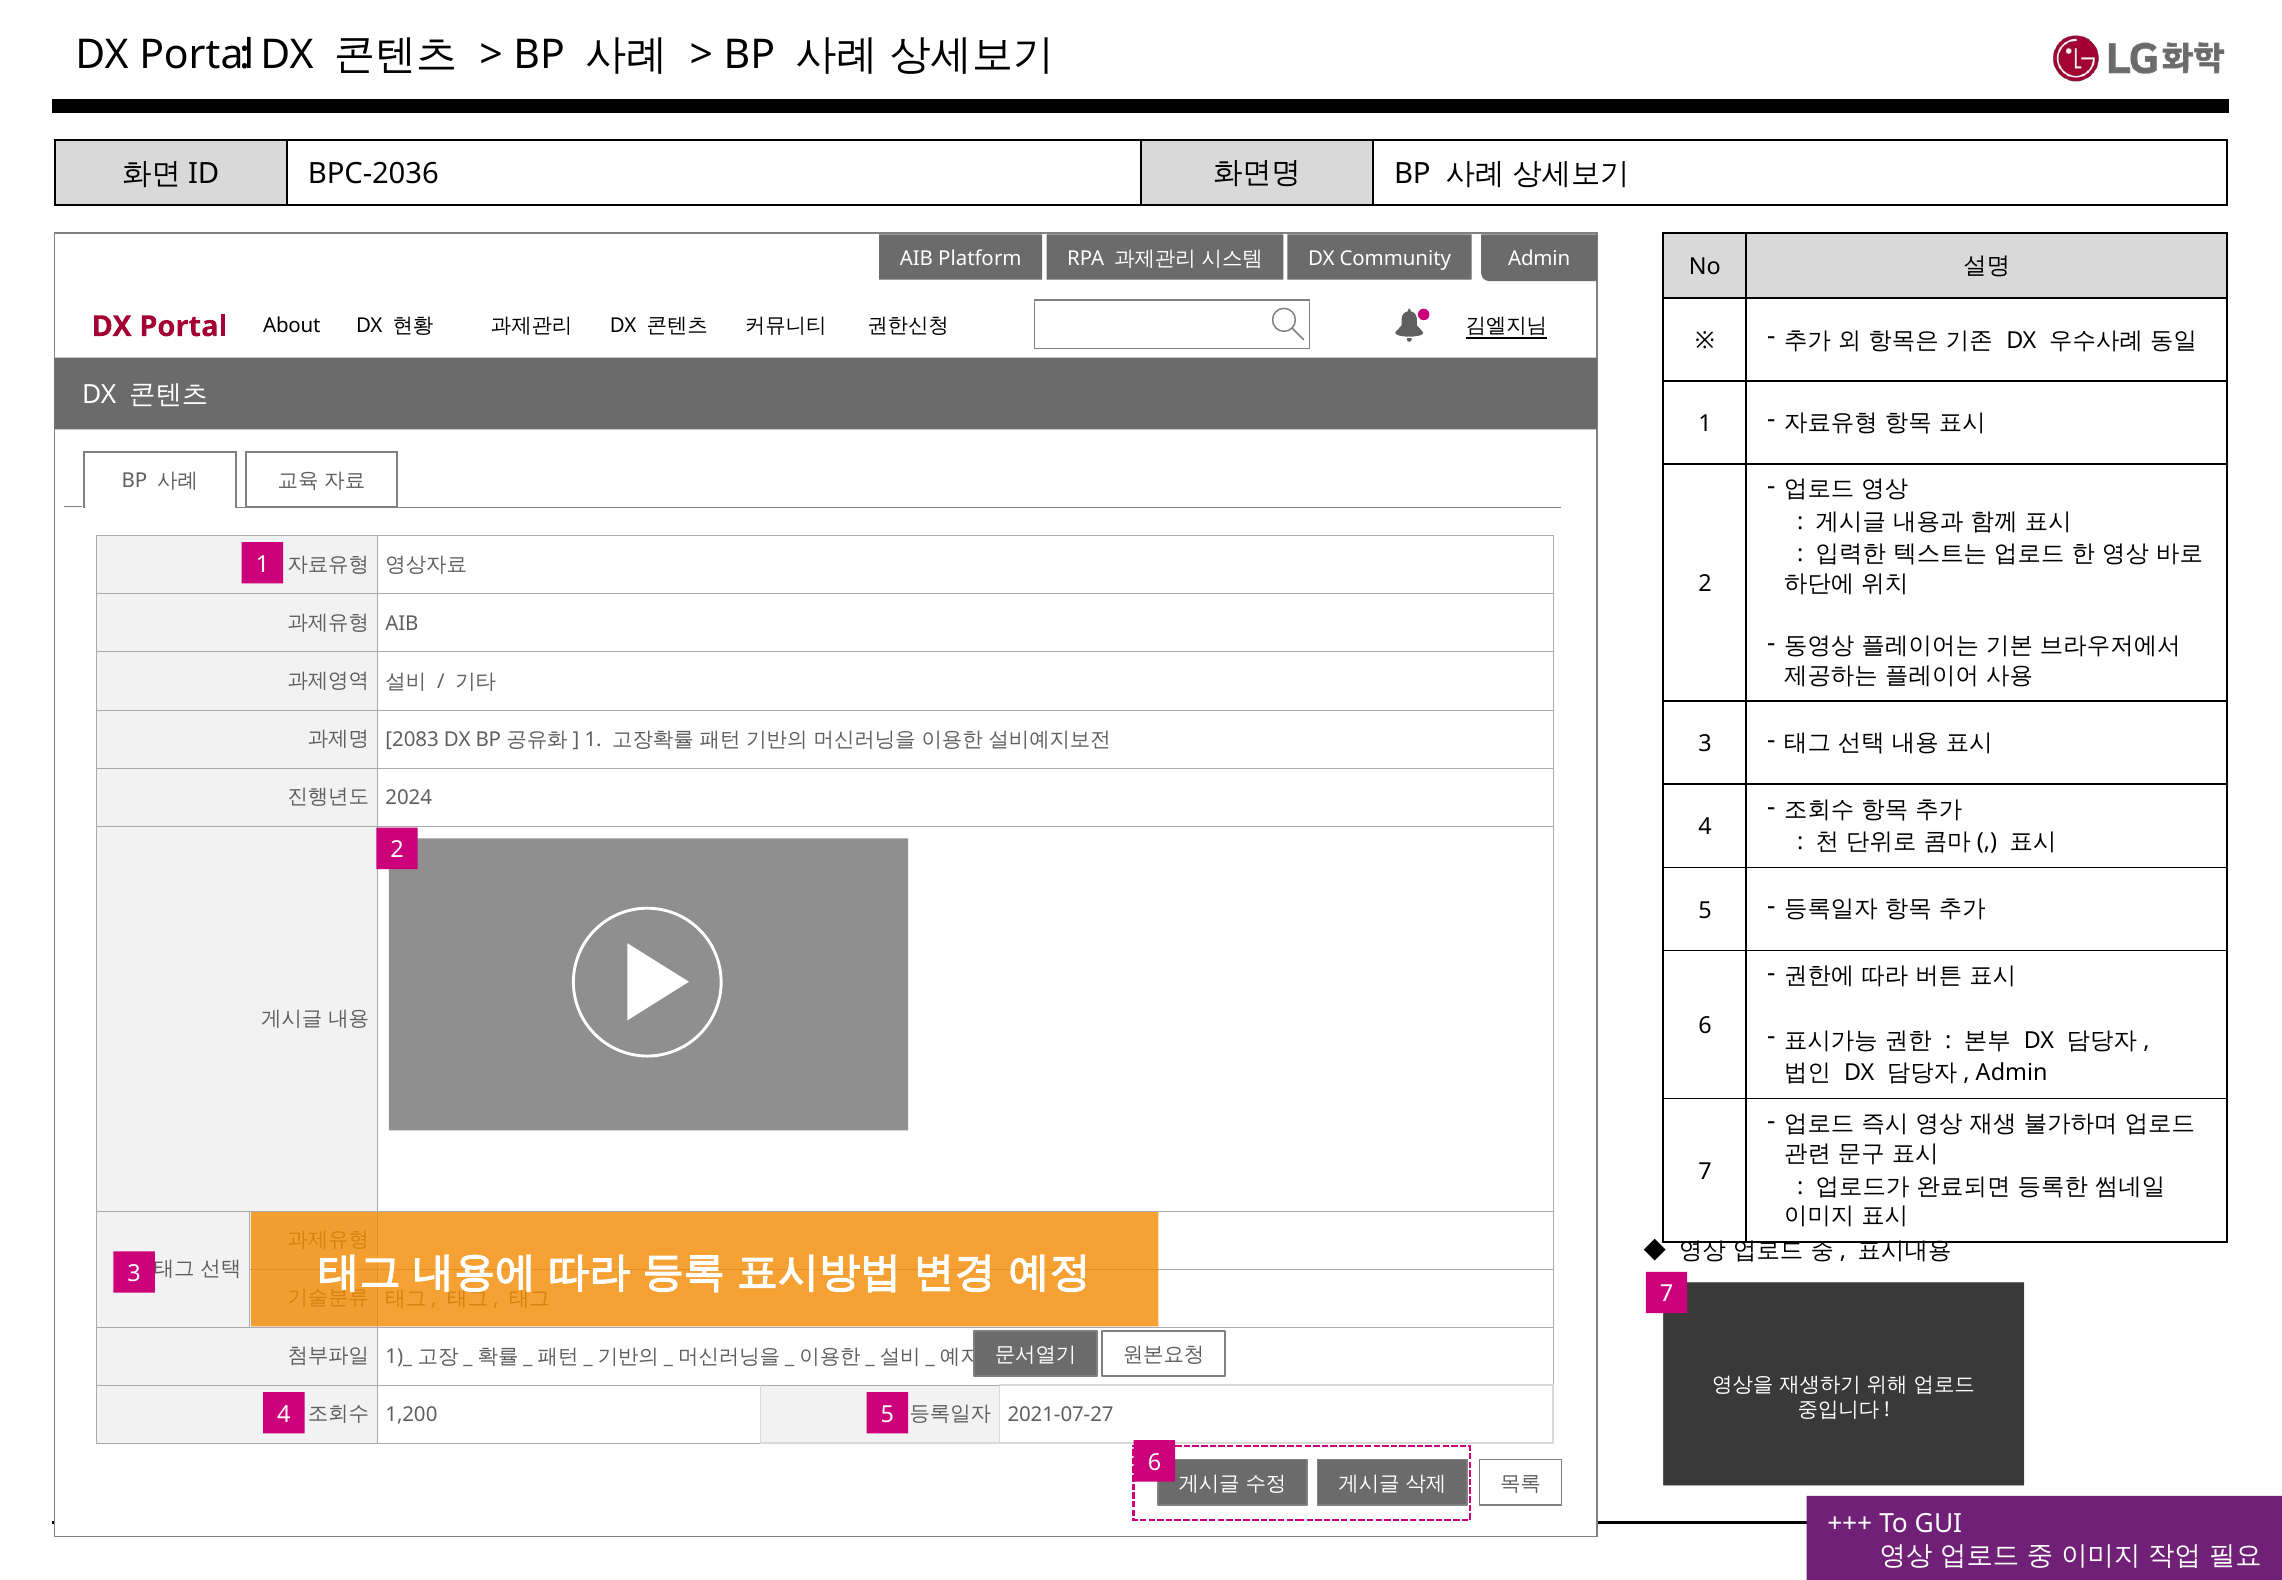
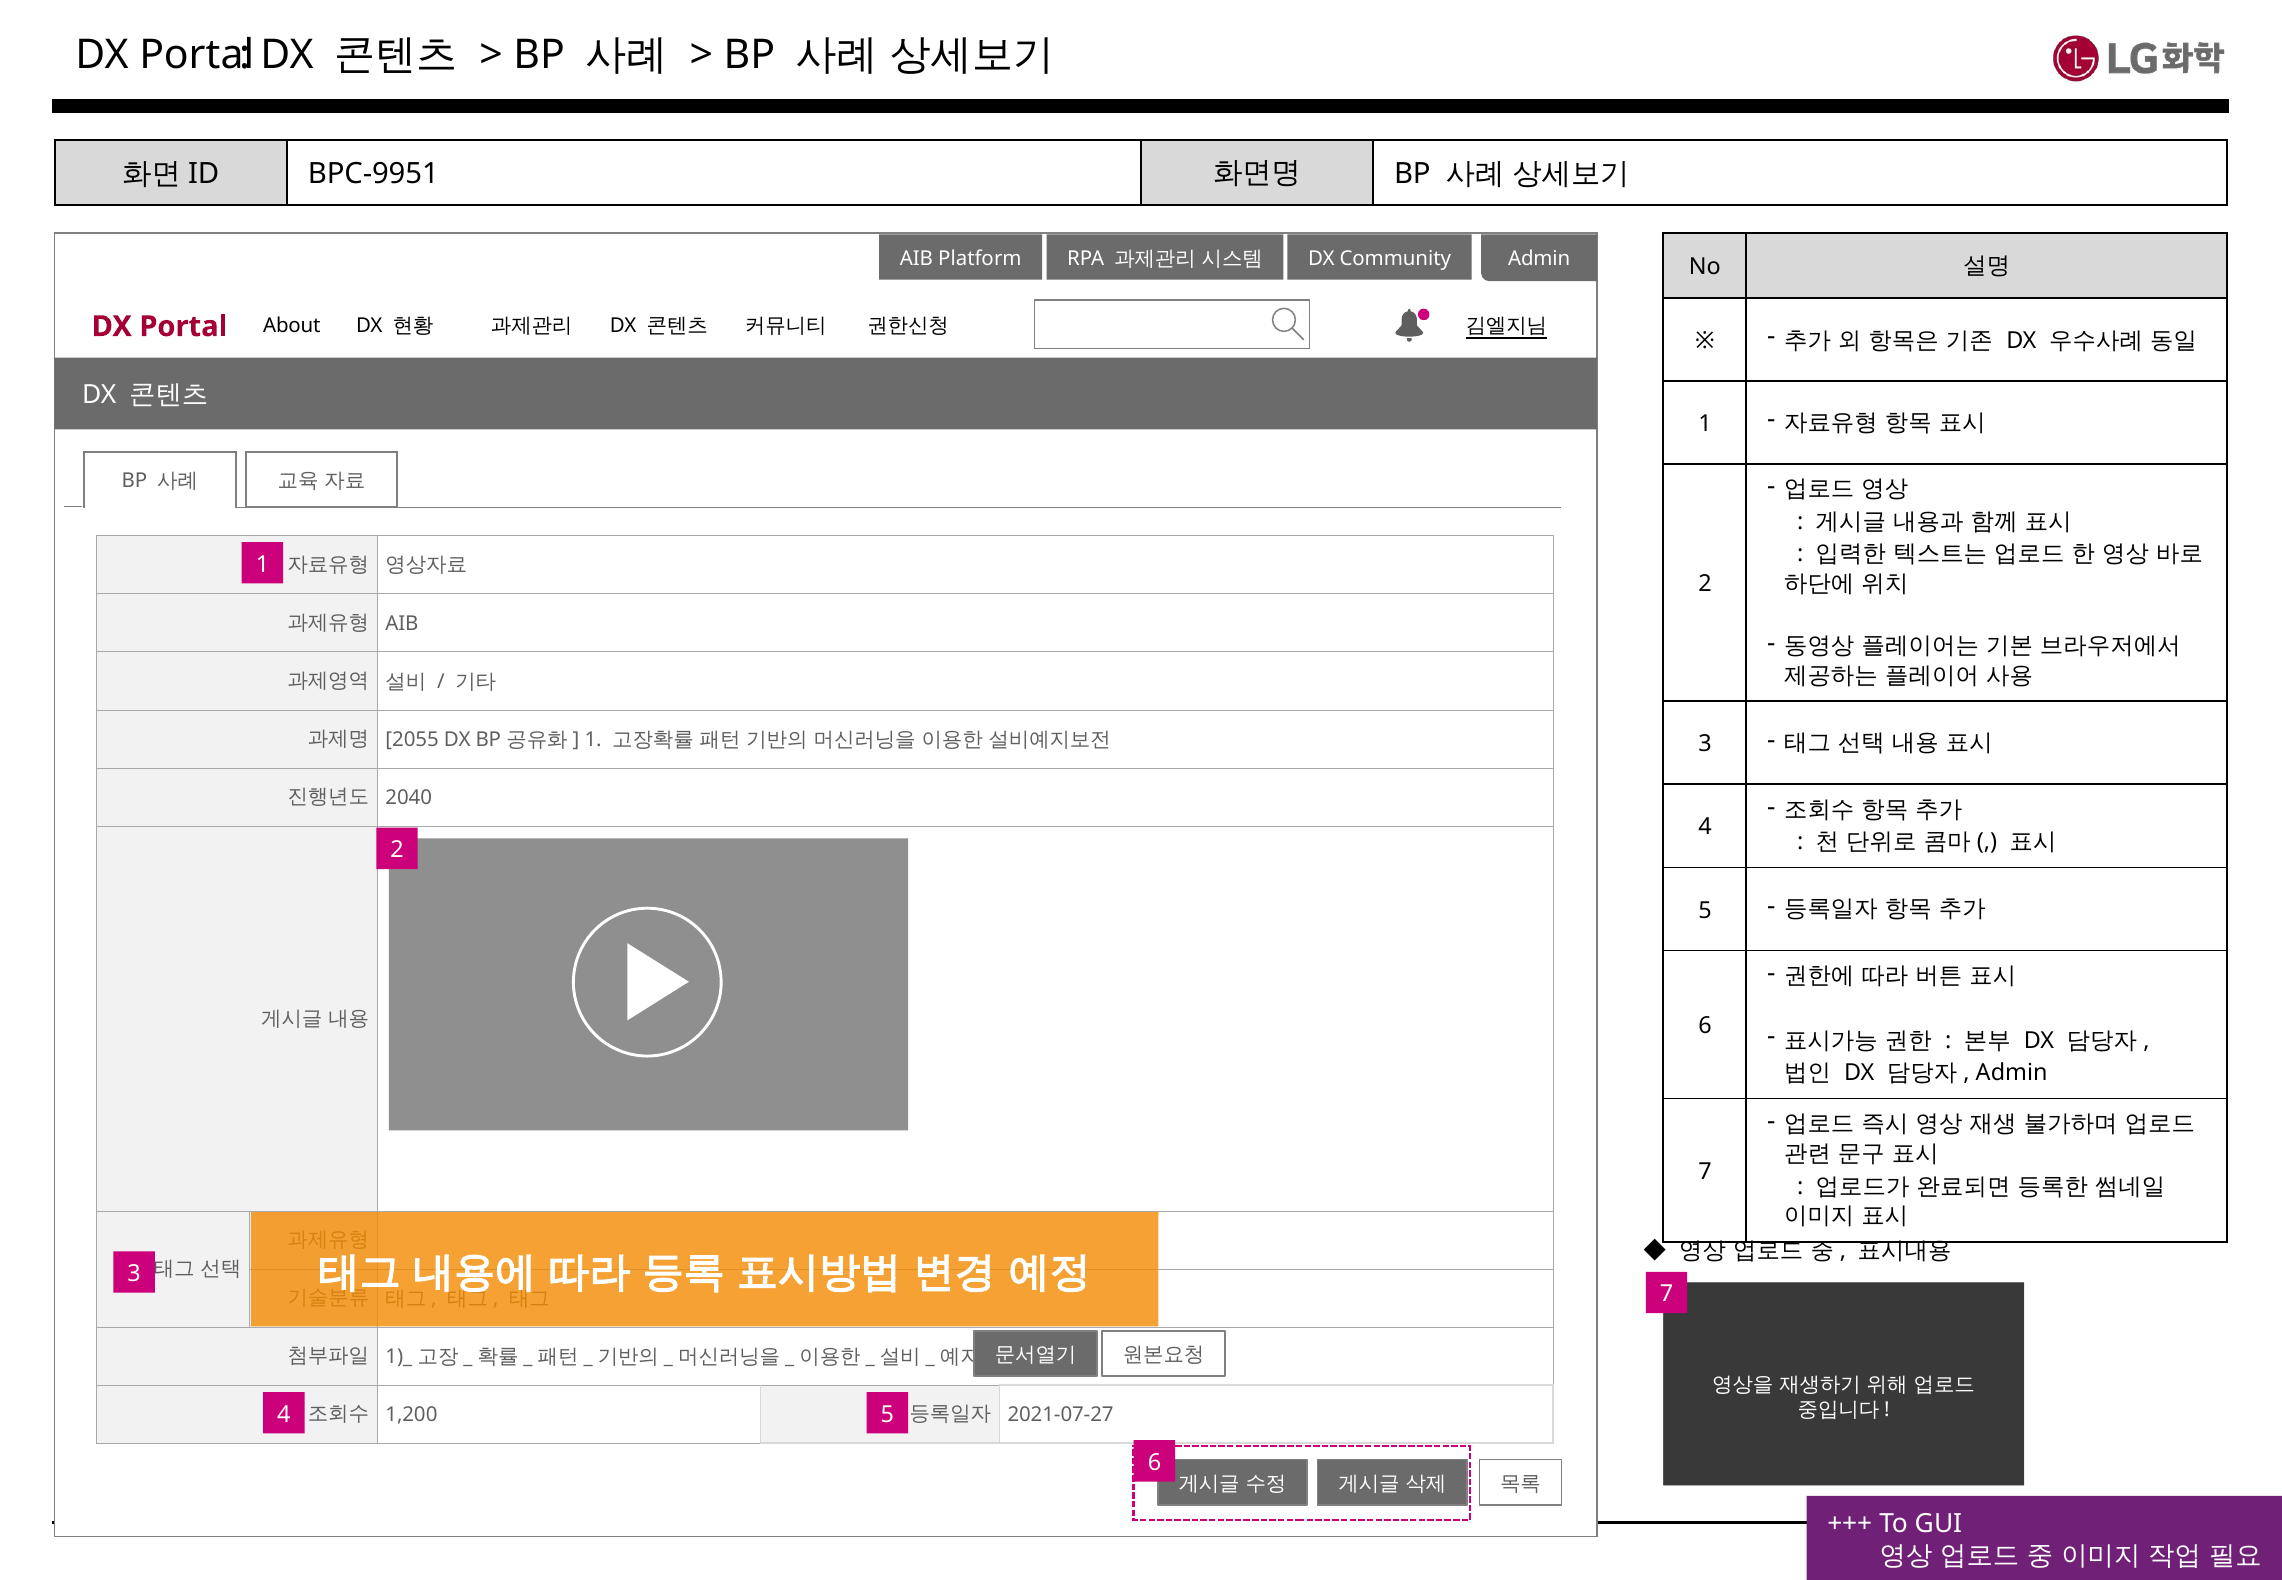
BPC-2036: BPC-2036 -> BPC-9951 (373, 174)
2083: 2083 -> 2055 (412, 740)
2024: 2024 -> 2040 (409, 798)
